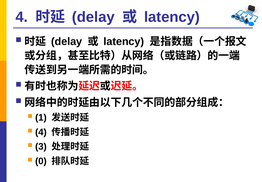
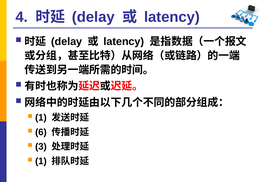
4: 4 -> 6 (41, 132)
0: 0 -> 1 (41, 161)
